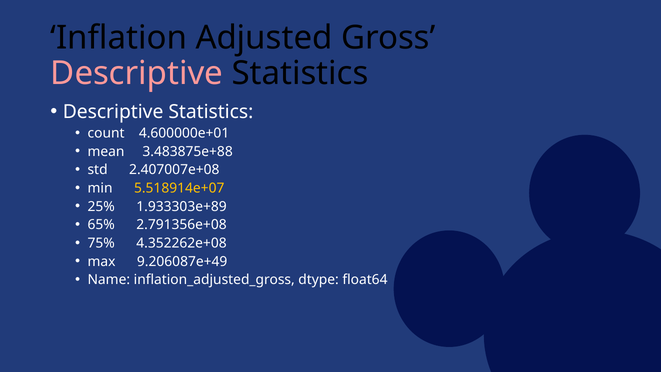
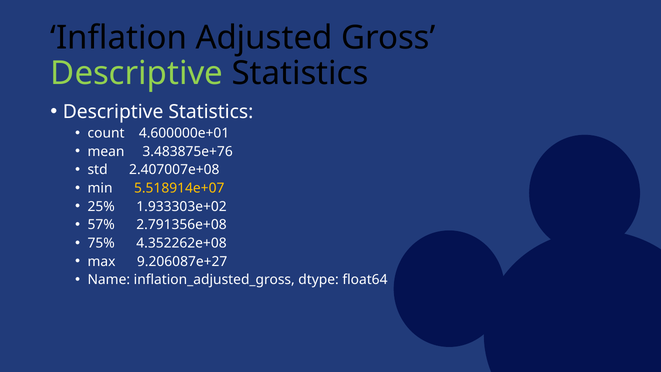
Descriptive colour: pink -> light green (137, 73)
3.483875e+88: 3.483875e+88 -> 3.483875e+76 (188, 151)
1.933303e+89: 1.933303e+89 -> 1.933303e+02 (182, 206)
65%: 65% -> 57% (101, 225)
9.206087e+49: 9.206087e+49 -> 9.206087e+27 (182, 261)
